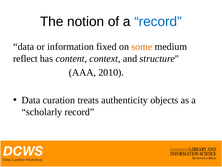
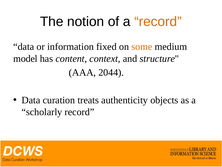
record colour: blue -> orange (158, 21)
reflect: reflect -> model (25, 58)
2010: 2010 -> 2044 (111, 72)
